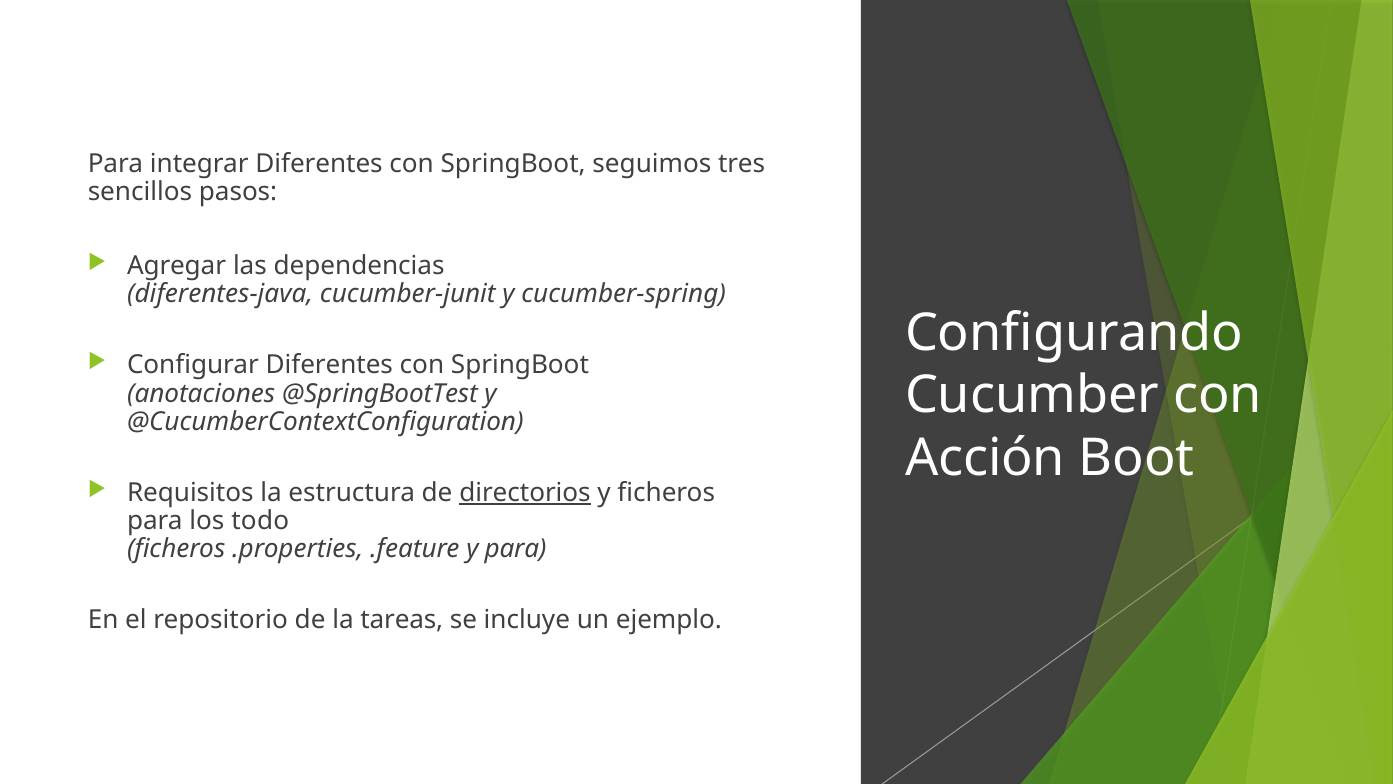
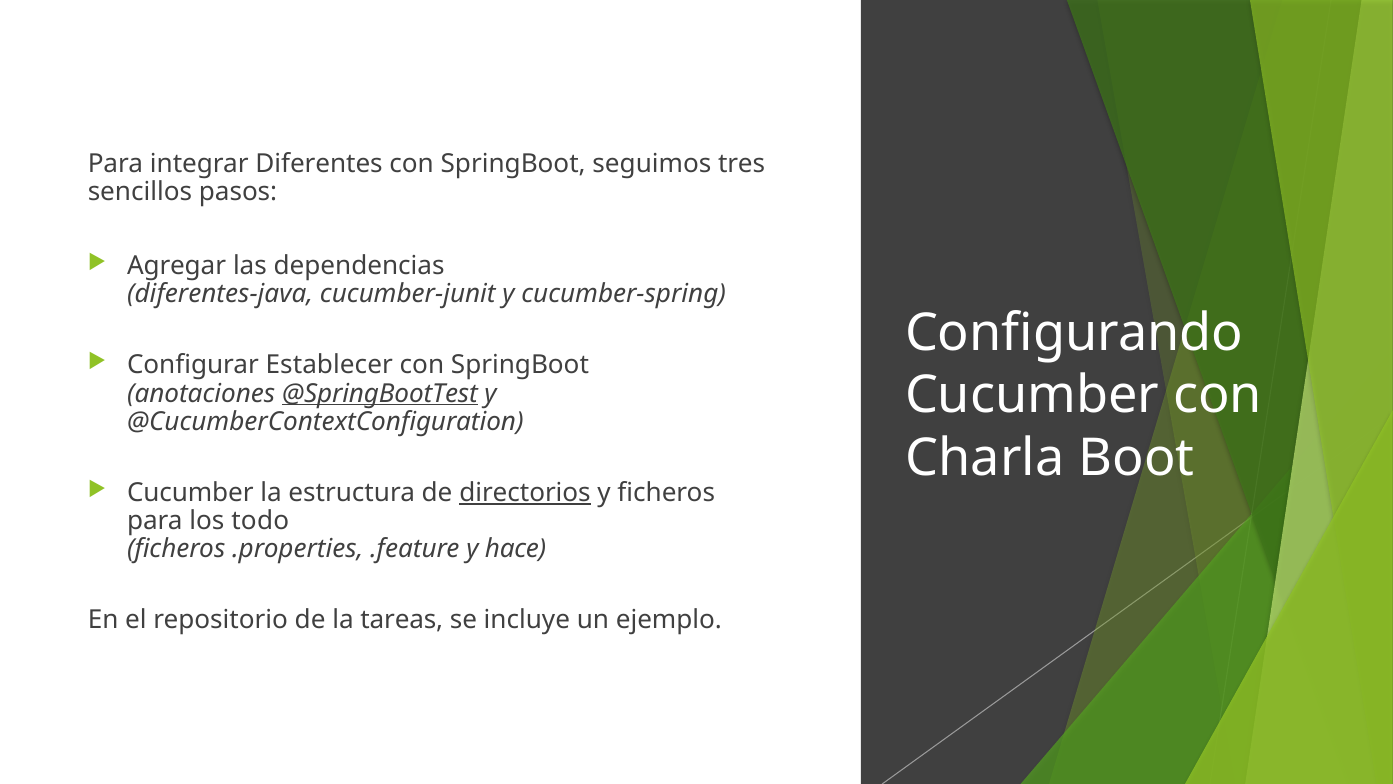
Configurar Diferentes: Diferentes -> Establecer (329, 365)
@SpringBootTest underline: none -> present (380, 393)
Acción: Acción -> Charla (985, 458)
Requisitos: Requisitos -> Cucumber (190, 492)
y para: para -> hace (516, 549)
